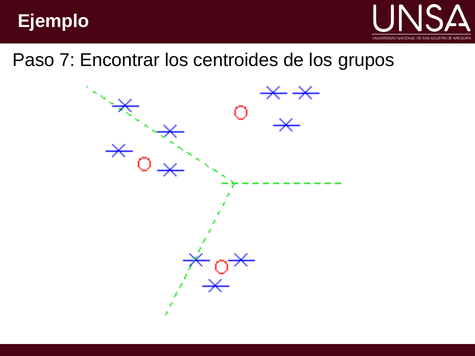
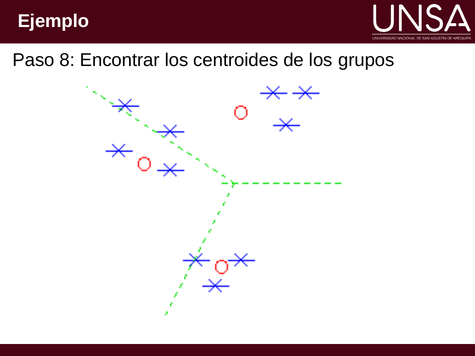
7: 7 -> 8 (67, 60)
